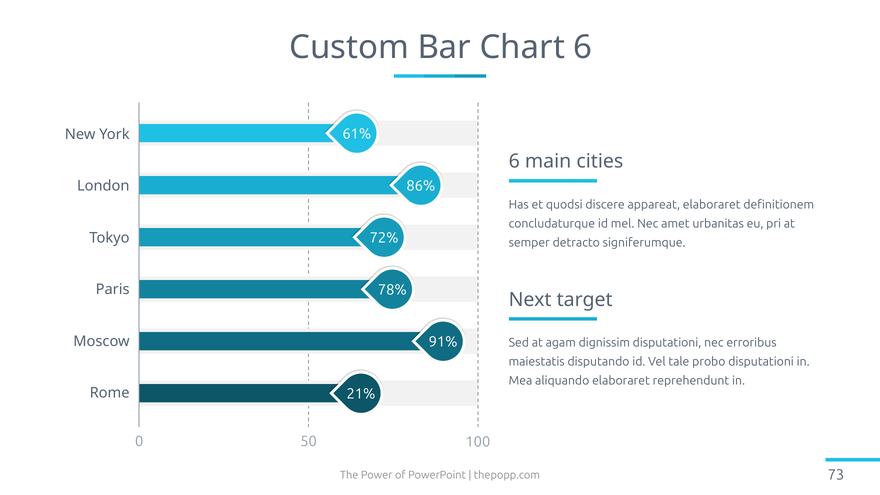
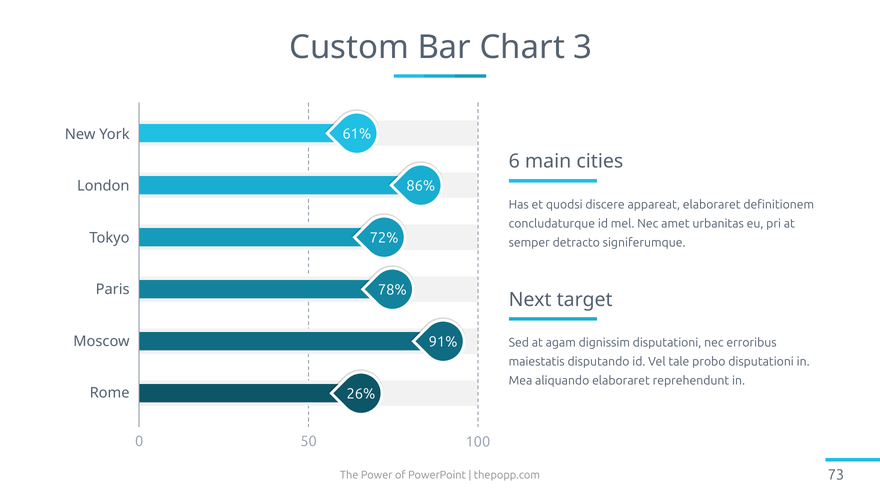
Chart 6: 6 -> 3 (583, 47)
21%: 21% -> 26% (361, 394)
